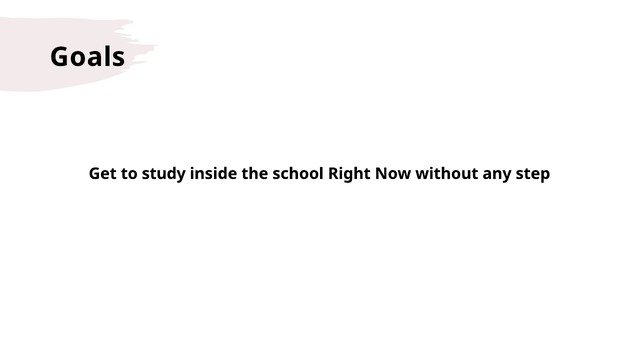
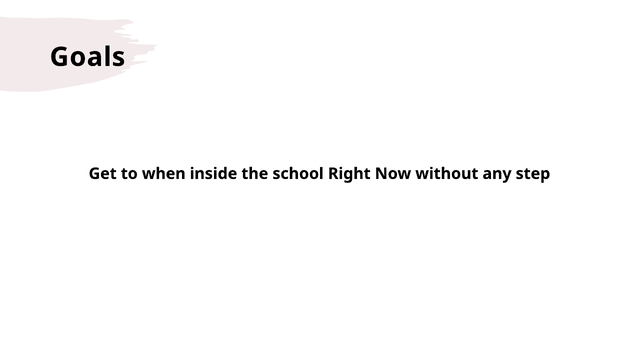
study: study -> when (164, 173)
